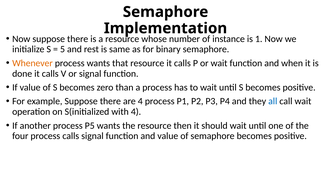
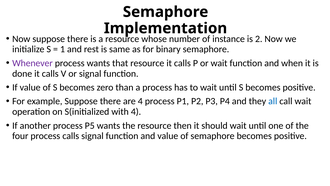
1: 1 -> 2 (259, 39)
5: 5 -> 1 (63, 49)
Whenever colour: orange -> purple (32, 63)
